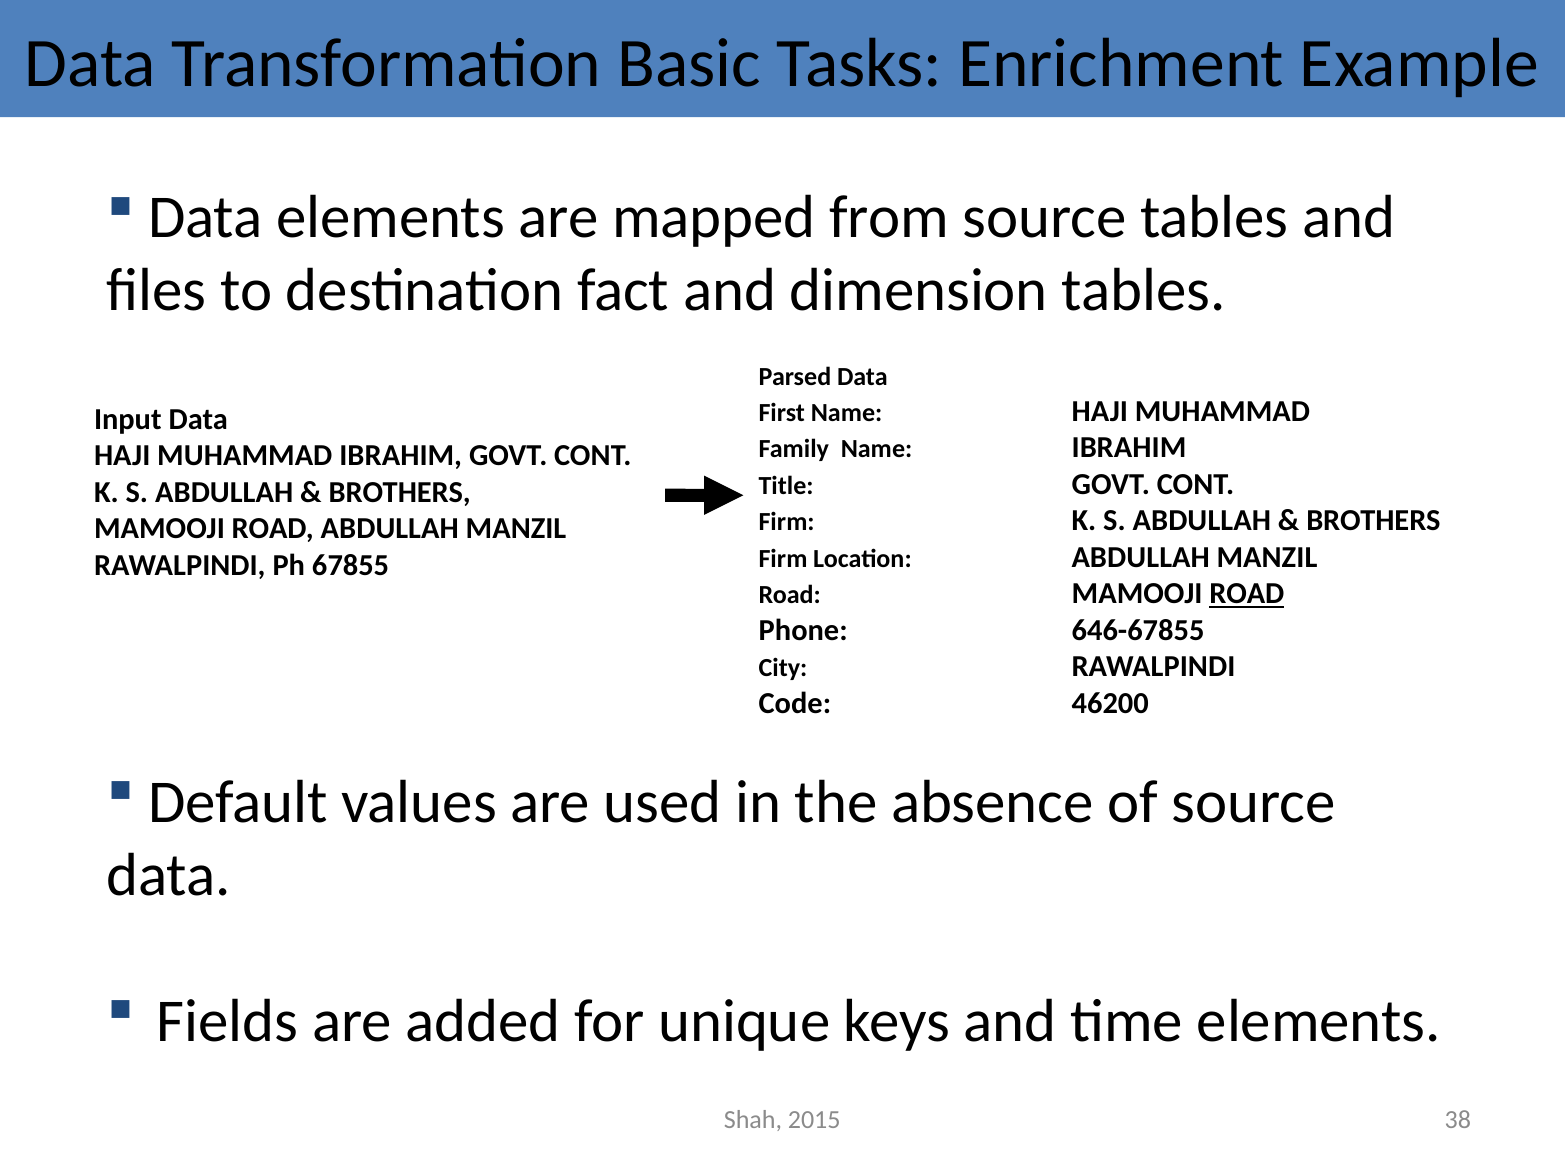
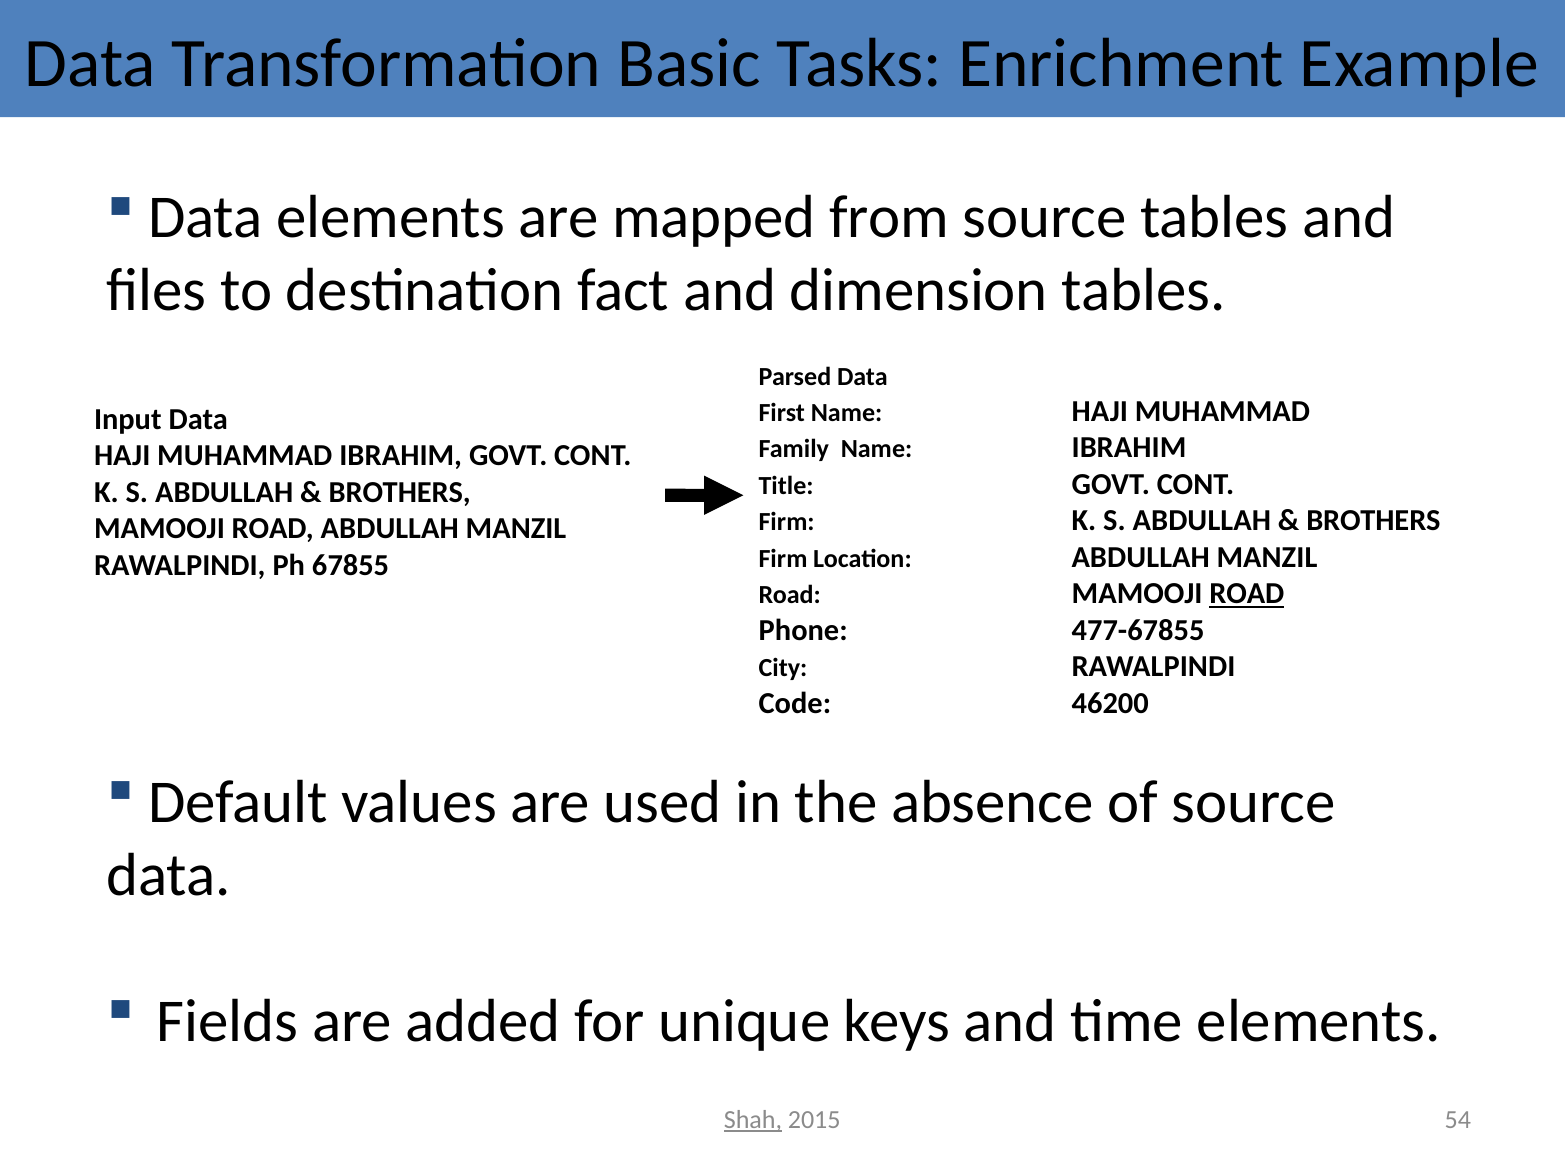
646-67855: 646-67855 -> 477-67855 (1138, 631)
Shah underline: none -> present (753, 1121)
38: 38 -> 54 (1458, 1121)
